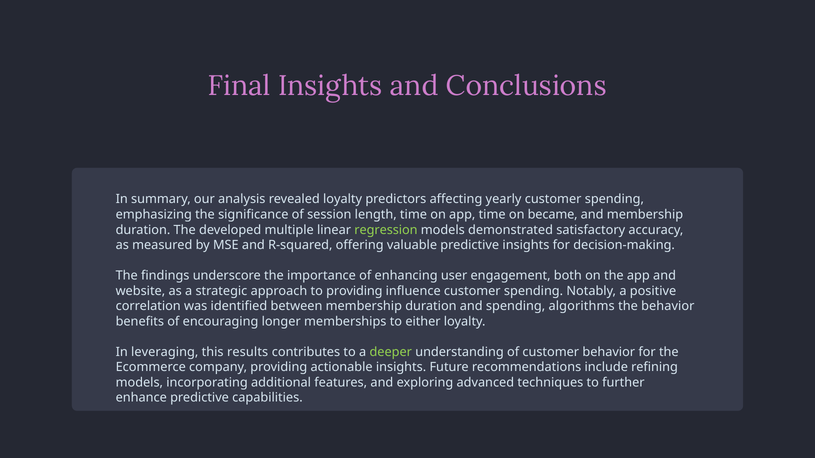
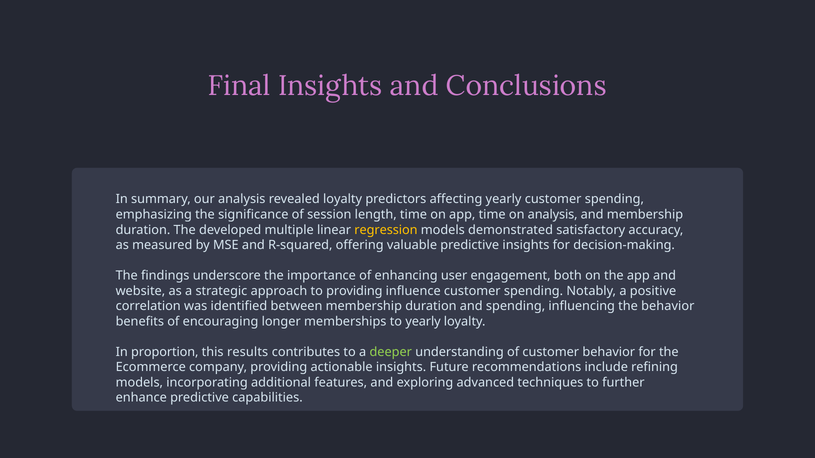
on became: became -> analysis (553, 215)
regression colour: light green -> yellow (386, 230)
algorithms: algorithms -> influencing (582, 306)
to either: either -> yearly (423, 322)
leveraging: leveraging -> proportion (165, 352)
